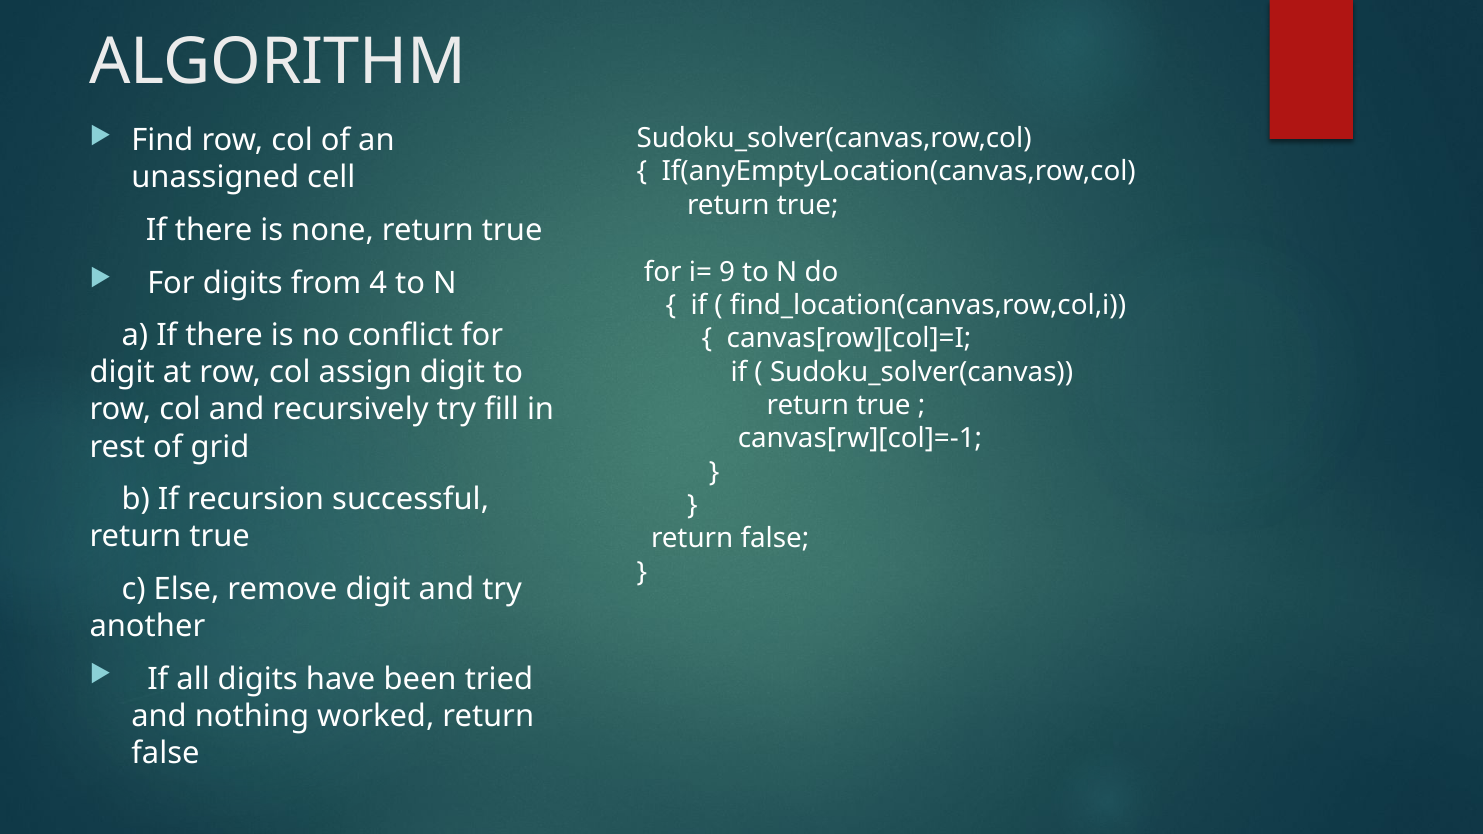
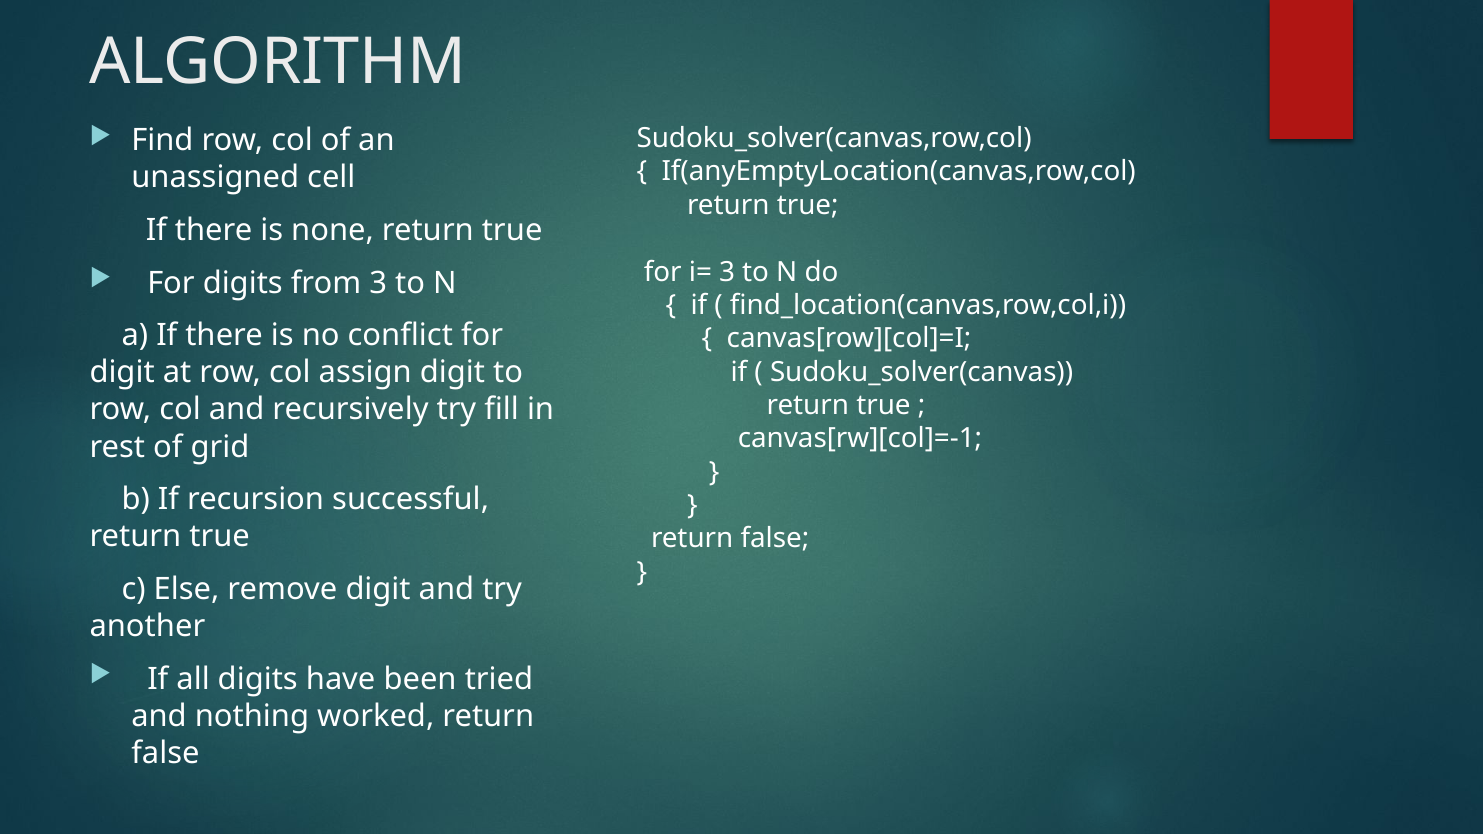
i= 9: 9 -> 3 (727, 272)
from 4: 4 -> 3 (378, 283)
